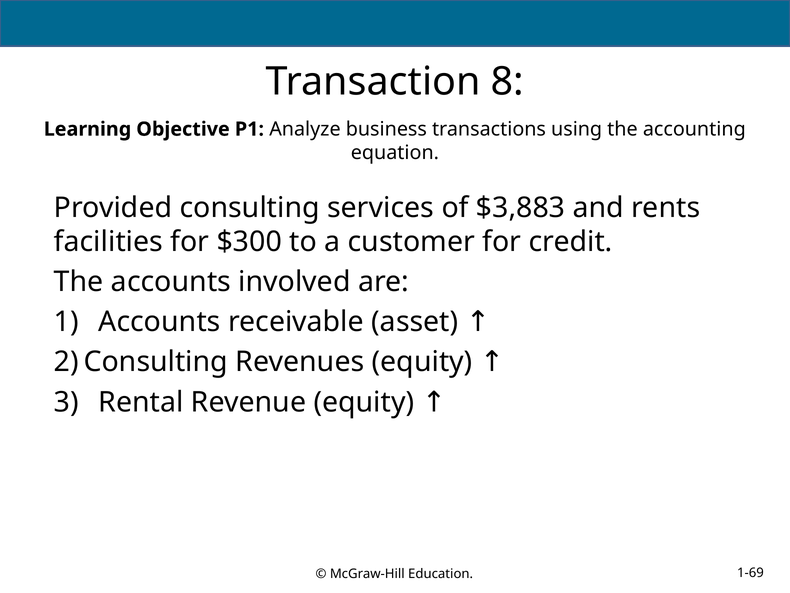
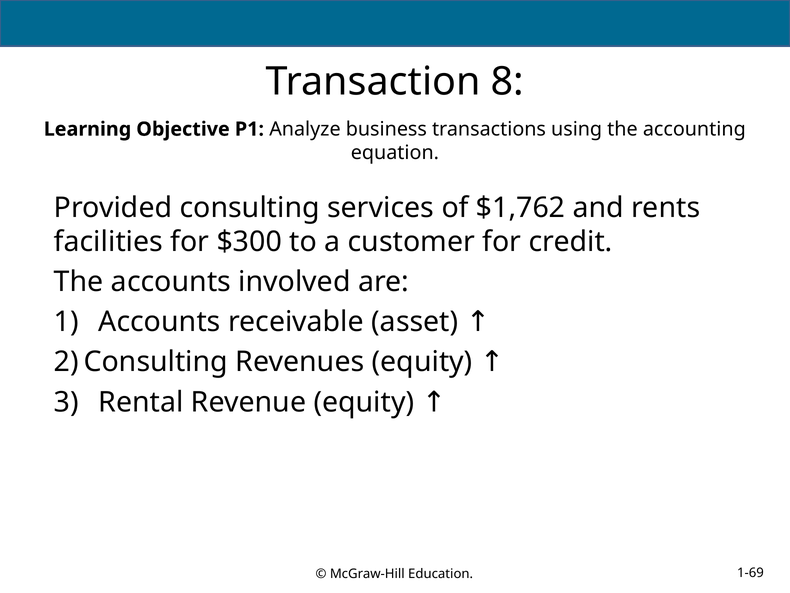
$3,883: $3,883 -> $1,762 (521, 207)
